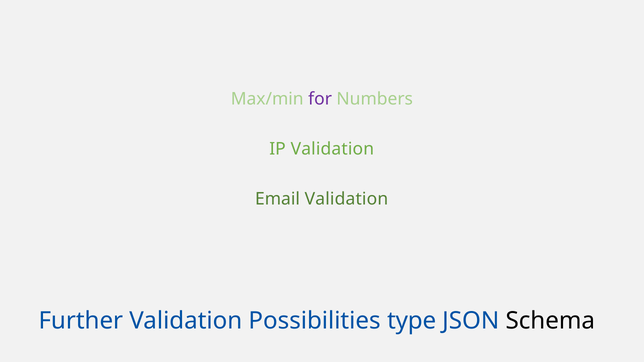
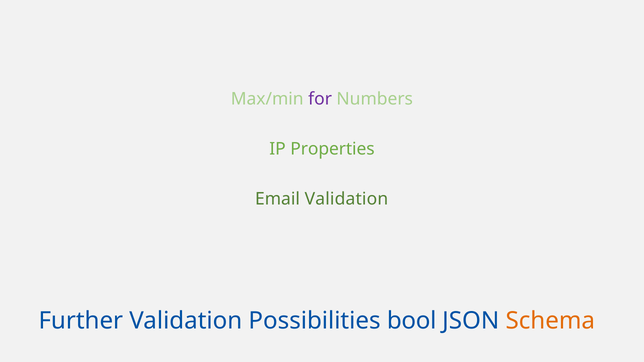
IP Validation: Validation -> Properties (332, 149)
type: type -> bool (412, 321)
Schema colour: black -> orange (550, 321)
